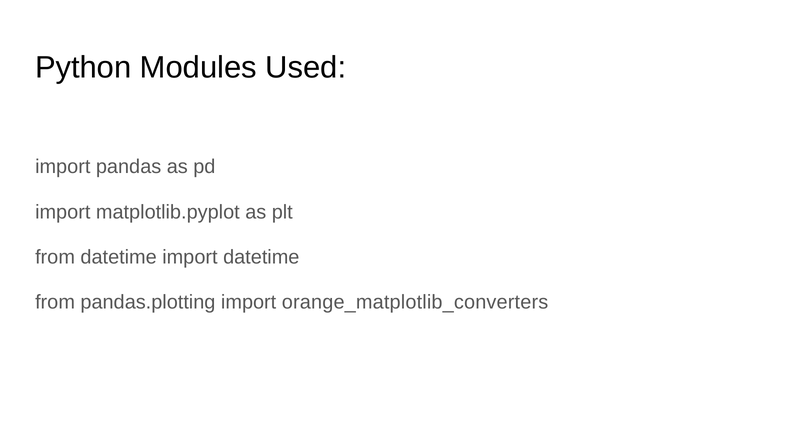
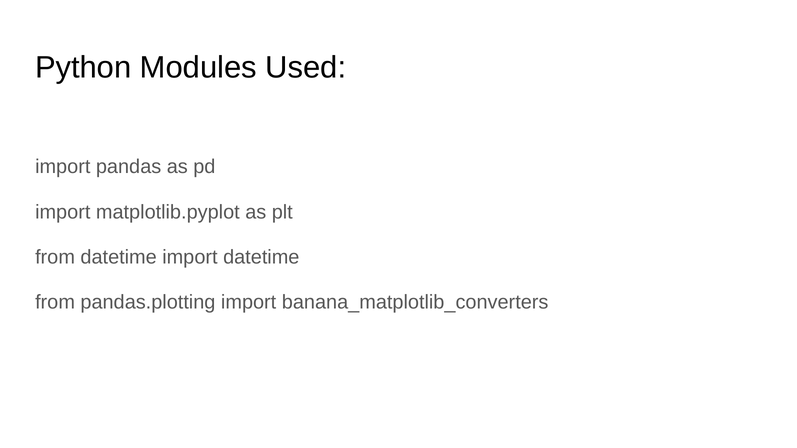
orange_matplotlib_converters: orange_matplotlib_converters -> banana_matplotlib_converters (415, 302)
